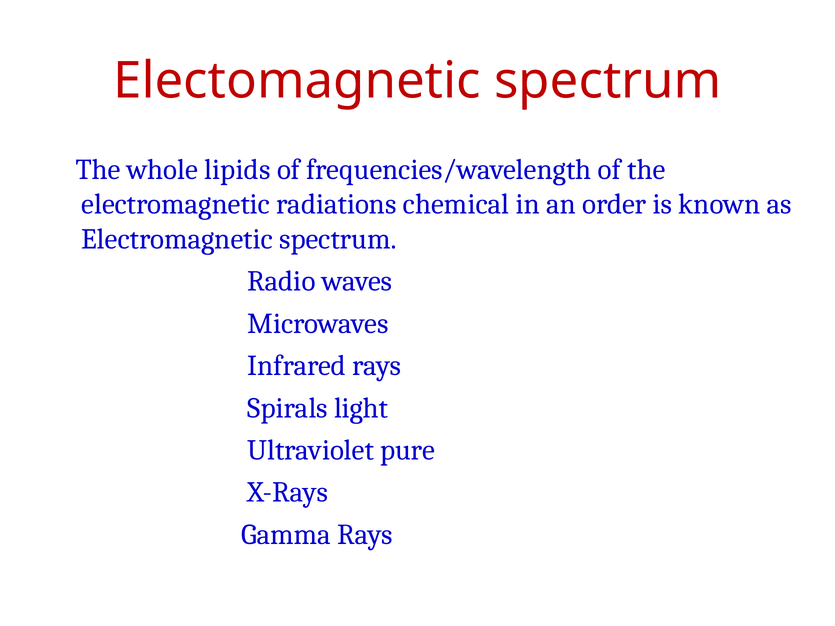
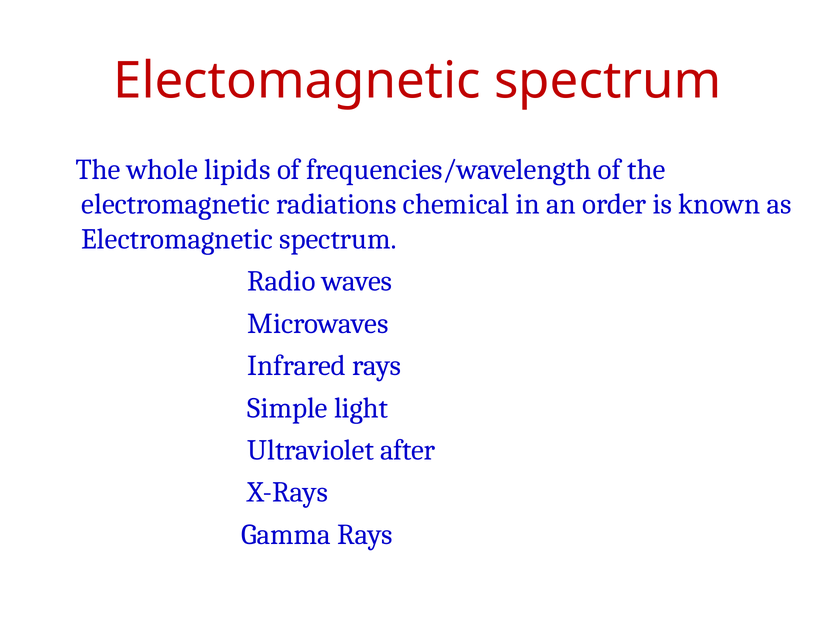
Spirals: Spirals -> Simple (288, 408)
pure: pure -> after (408, 450)
